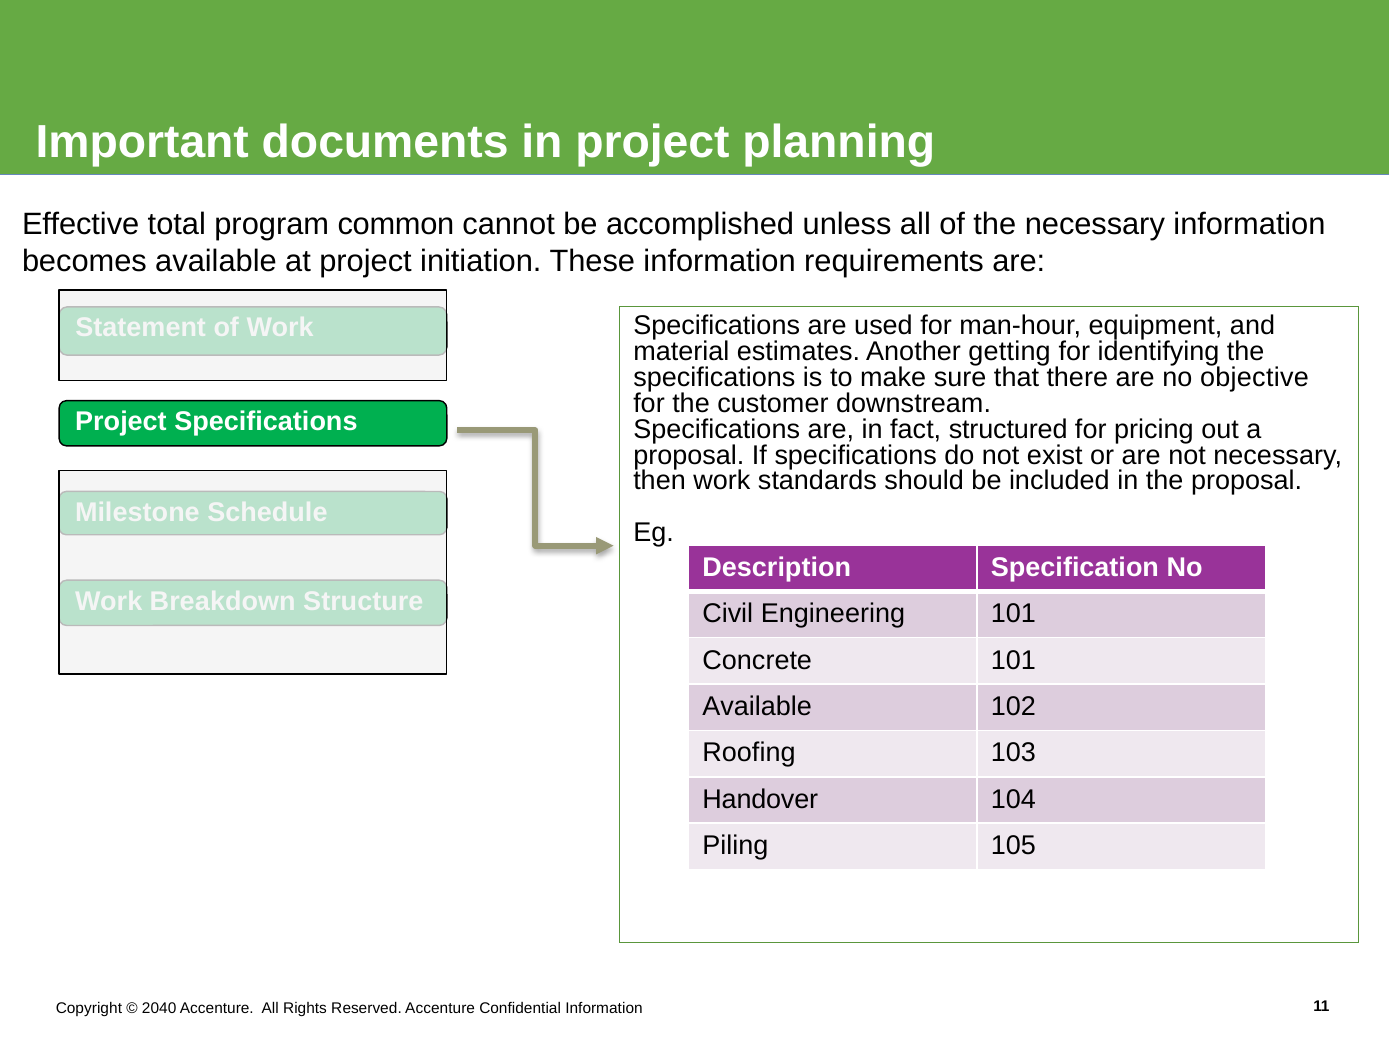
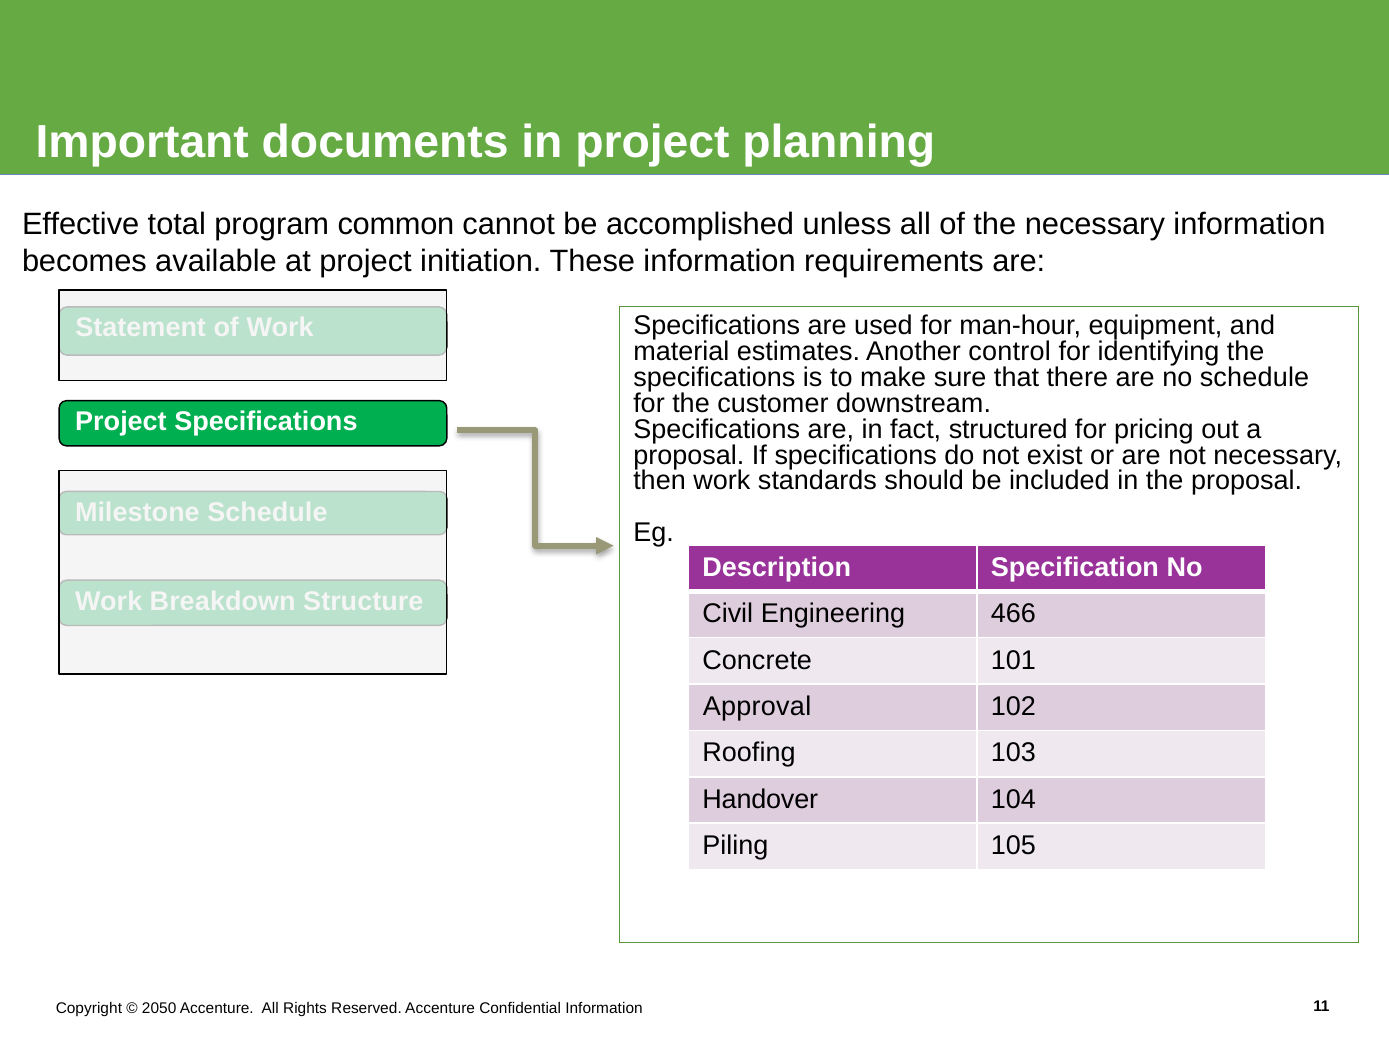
getting: getting -> control (1010, 351)
no objective: objective -> schedule (1254, 377)
Engineering 101: 101 -> 466 (1013, 614)
Available: Available -> Approval (757, 706)
2040: 2040 -> 2050 (159, 1008)
